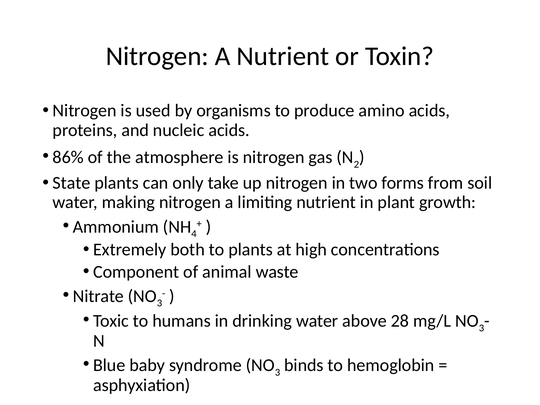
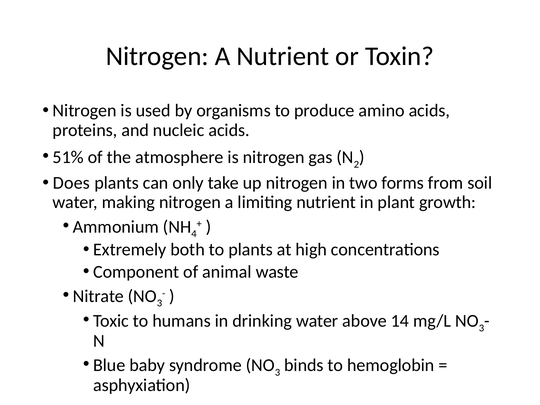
86%: 86% -> 51% (68, 157)
State: State -> Does (71, 183)
28: 28 -> 14 (400, 321)
